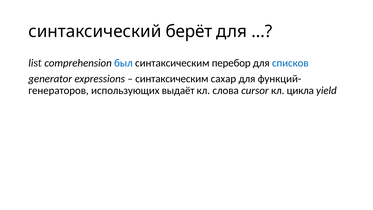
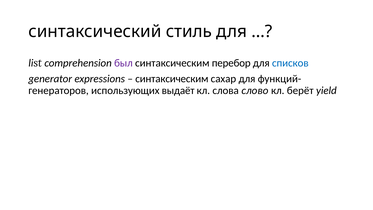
берёт: берёт -> стиль (189, 31)
был colour: blue -> purple (123, 63)
cursor: cursor -> слово (255, 90)
цикла: цикла -> берёт (300, 90)
